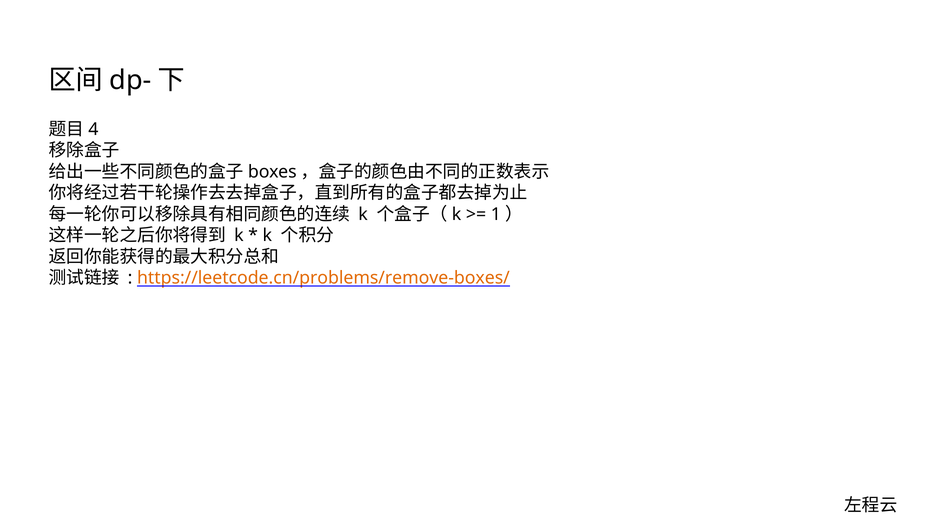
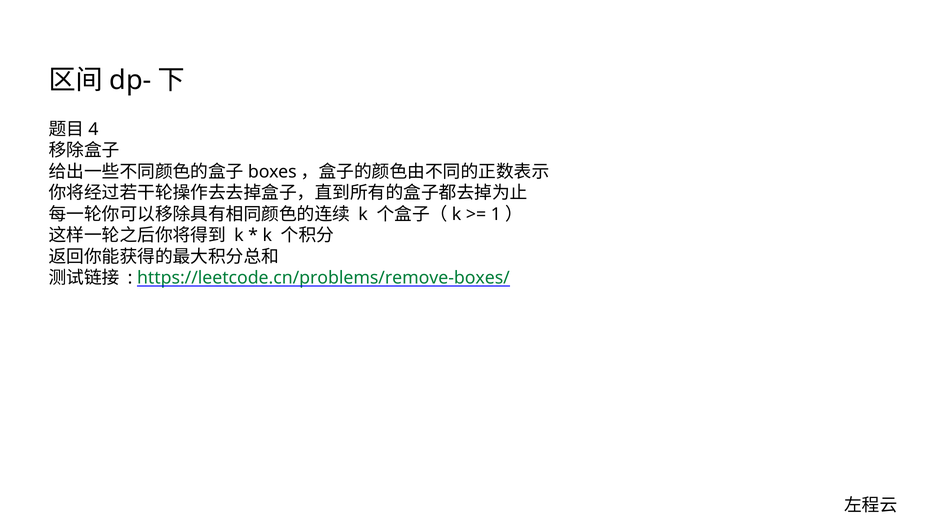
https://leetcode.cn/problems/remove-boxes/ colour: orange -> green (323, 278)
